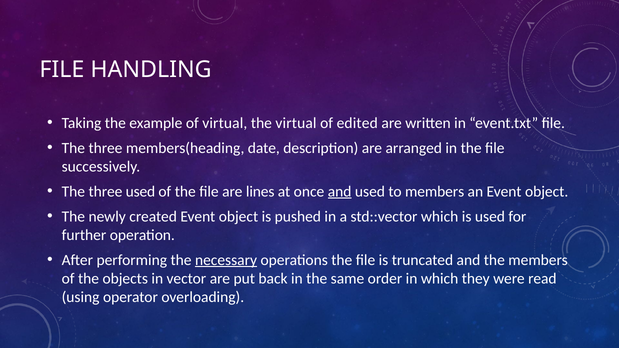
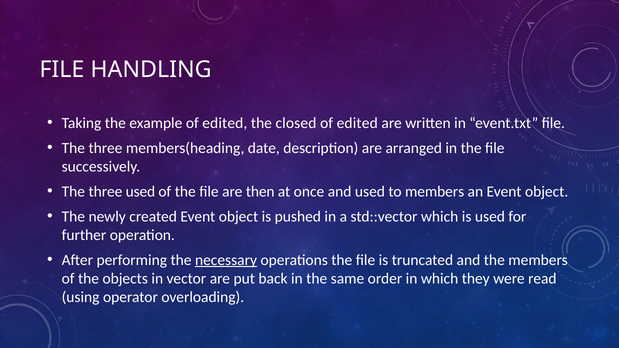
example of virtual: virtual -> edited (225, 123)
the virtual: virtual -> closed (296, 123)
lines: lines -> then (260, 192)
and underline: present -> none (340, 192)
